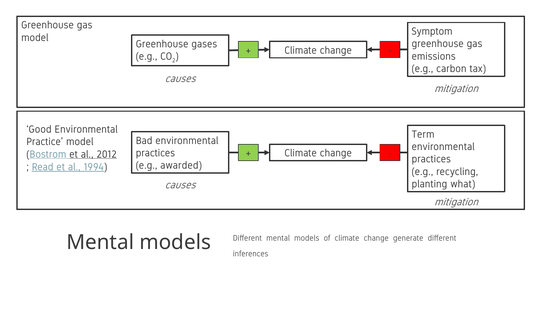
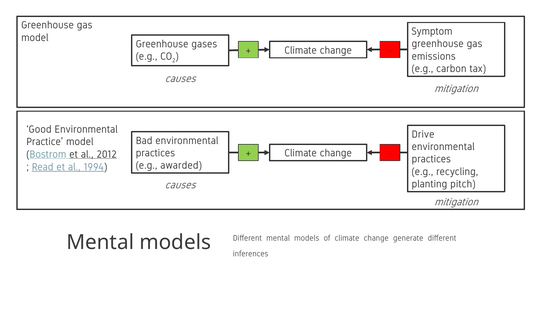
Term: Term -> Drive (423, 134)
what: what -> pitch (463, 184)
